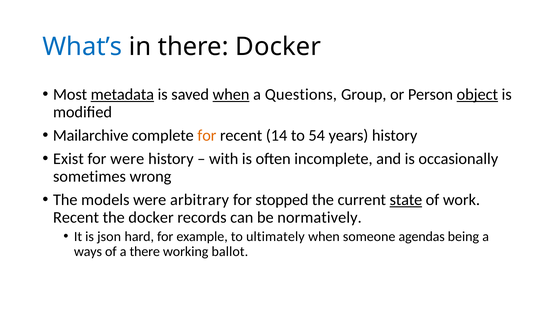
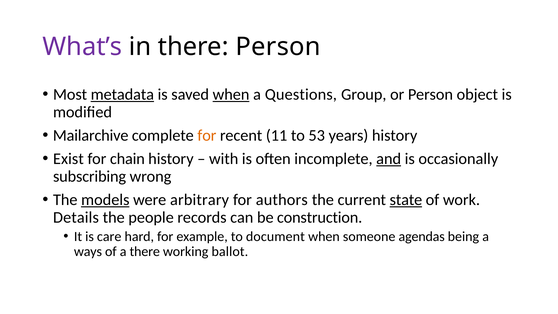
What’s colour: blue -> purple (82, 47)
there Docker: Docker -> Person (278, 47)
object underline: present -> none (477, 94)
14: 14 -> 11 (277, 135)
54: 54 -> 53 (317, 135)
for were: were -> chain (127, 159)
and underline: none -> present (389, 159)
sometimes: sometimes -> subscribing (90, 176)
models underline: none -> present (105, 200)
stopped: stopped -> authors (282, 200)
Recent: Recent -> Details (76, 217)
the docker: docker -> people (151, 217)
normatively: normatively -> construction (320, 217)
json: json -> care (109, 237)
ultimately: ultimately -> document (275, 237)
